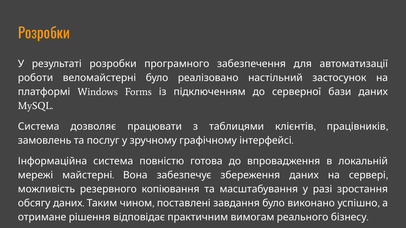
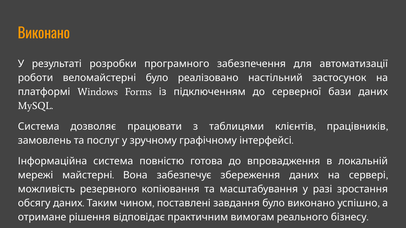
Розробки: Розробки -> Виконано (44, 34)
